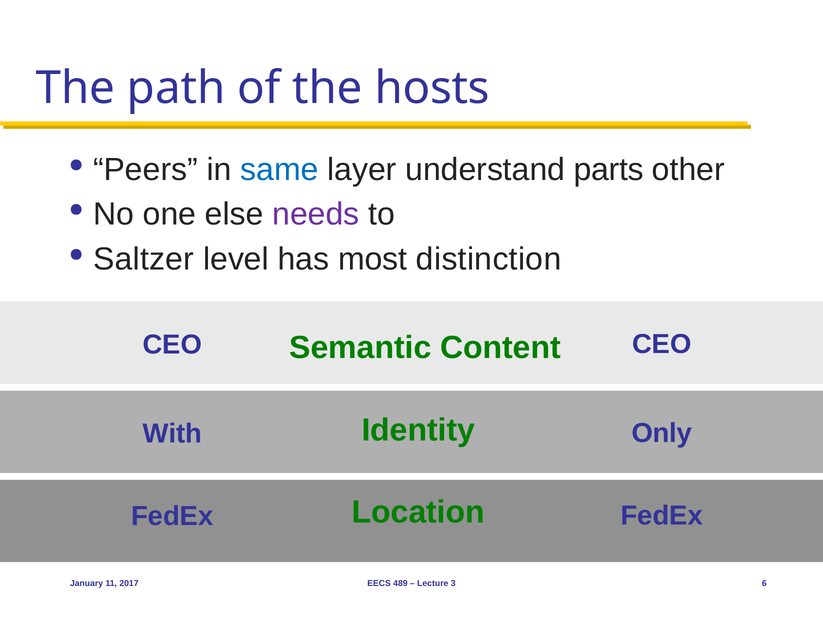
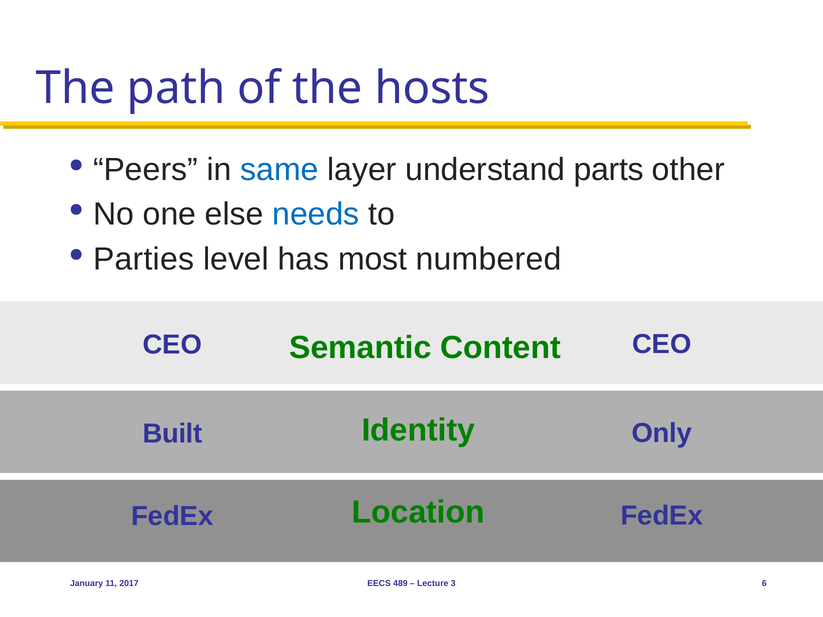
needs colour: purple -> blue (316, 214)
Saltzer: Saltzer -> Parties (144, 259)
distinction: distinction -> numbered (489, 259)
With: With -> Built (173, 434)
